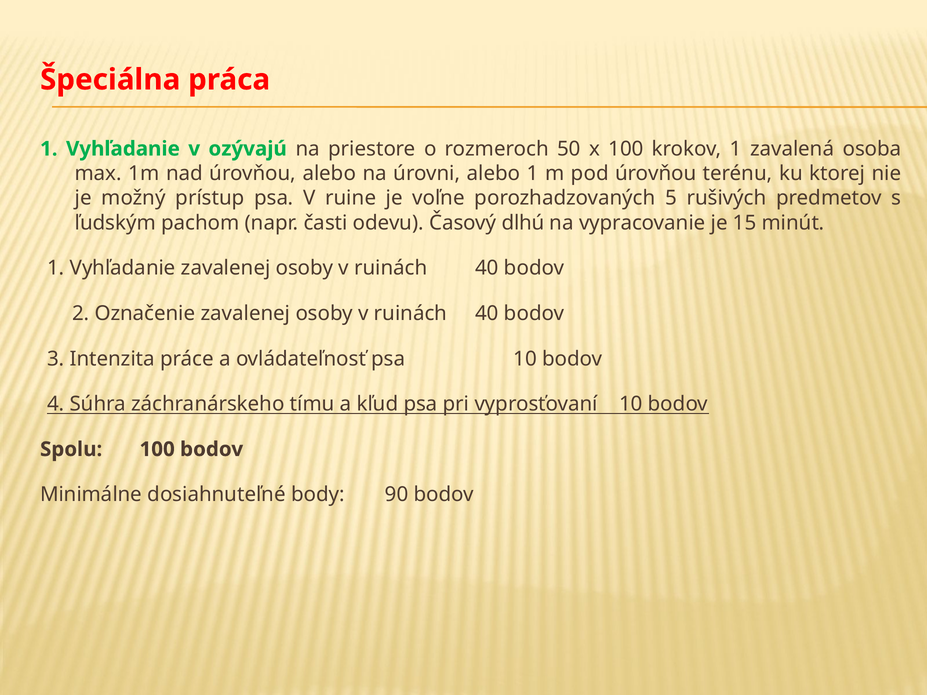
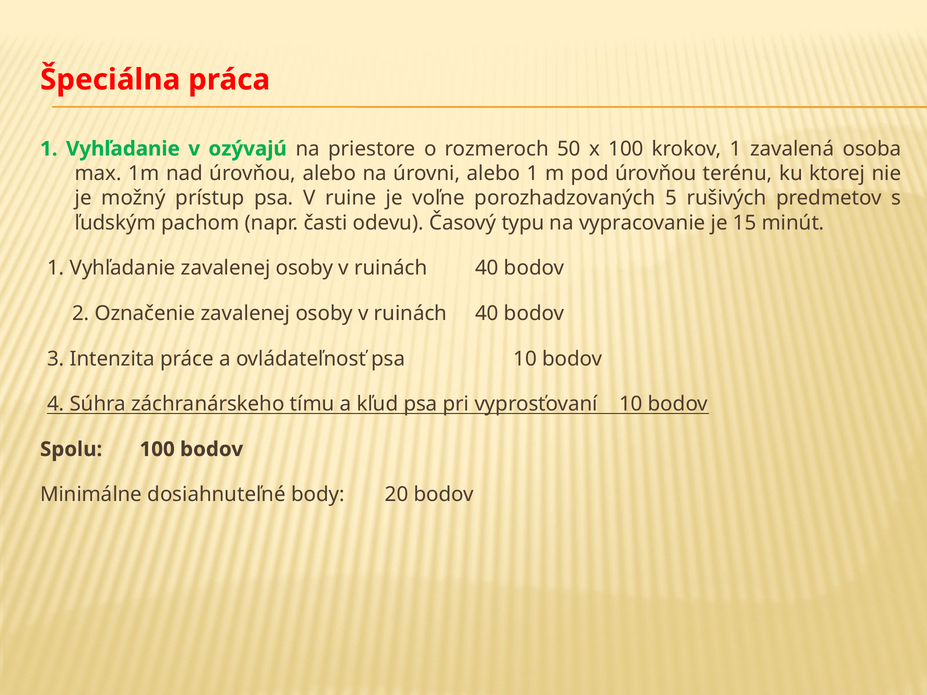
dlhú: dlhú -> typu (523, 223)
90: 90 -> 20 (397, 495)
